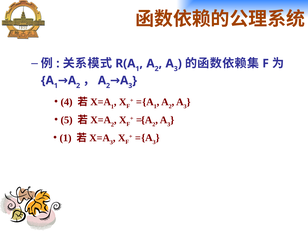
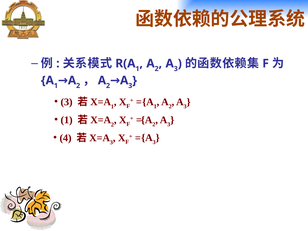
4: 4 -> 3 (67, 102)
5: 5 -> 1 (67, 120)
1: 1 -> 4 (66, 138)
